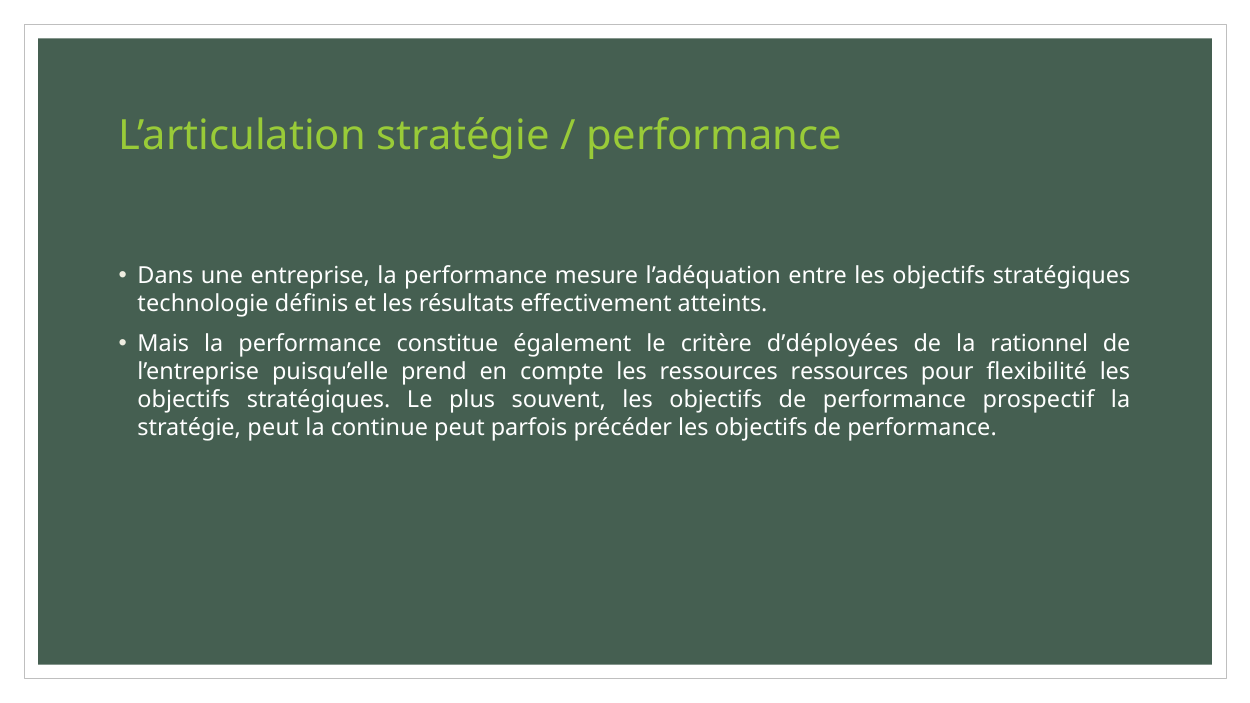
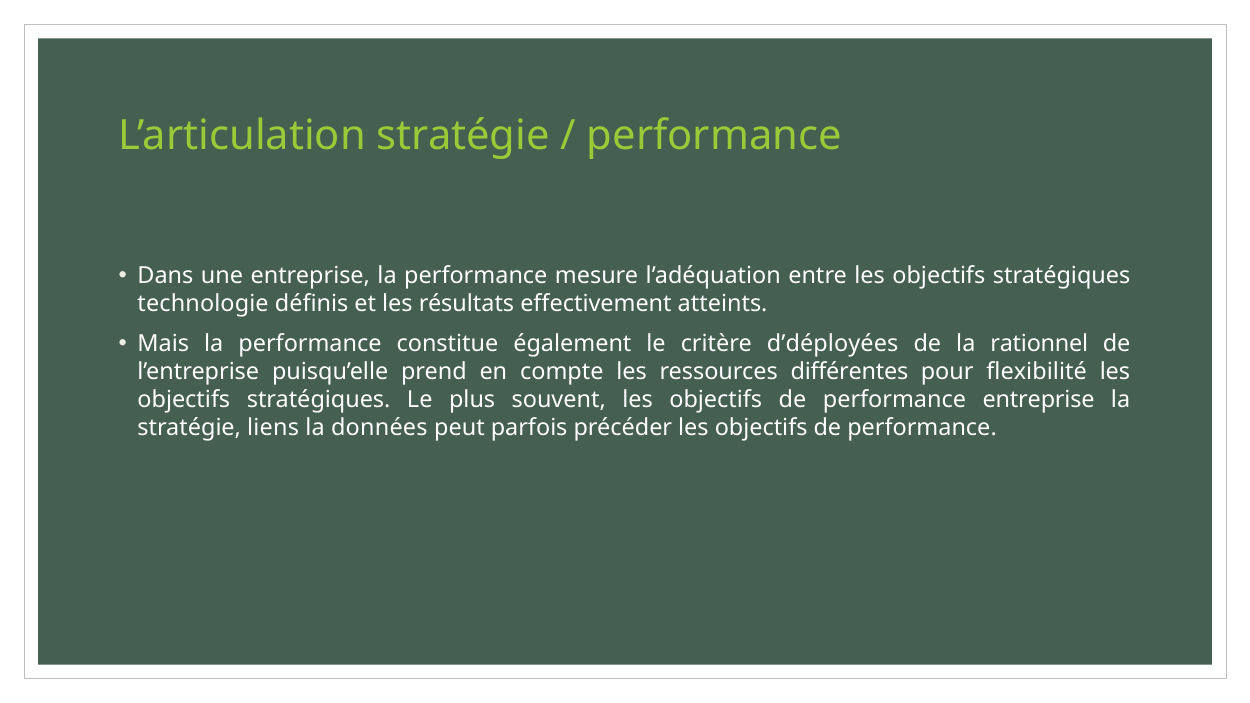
ressources ressources: ressources -> différentes (849, 372)
performance prospectif: prospectif -> entreprise (1039, 400)
stratégie peut: peut -> liens (273, 428)
continue: continue -> données (379, 428)
